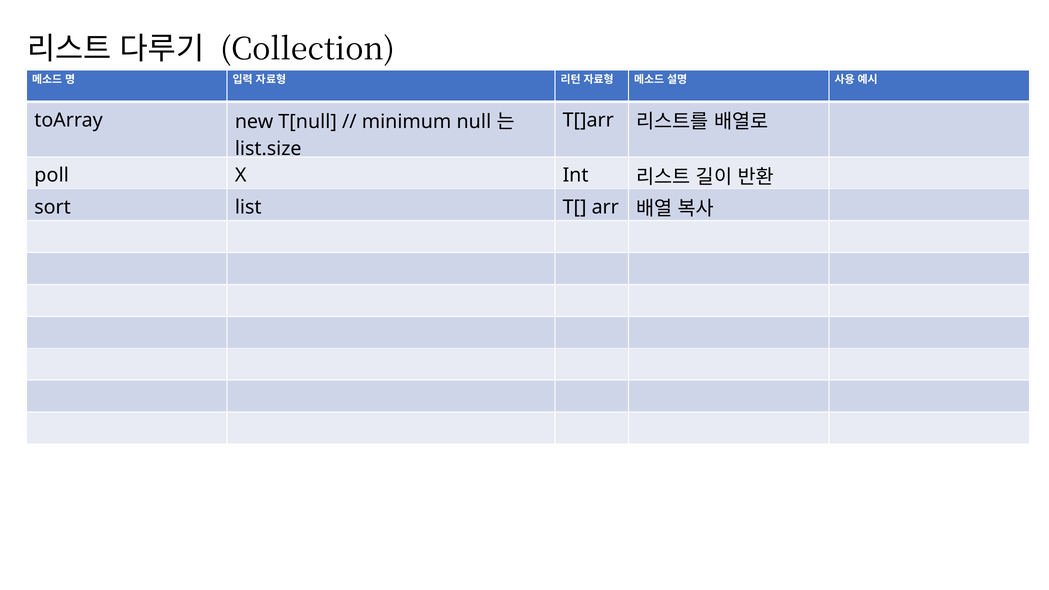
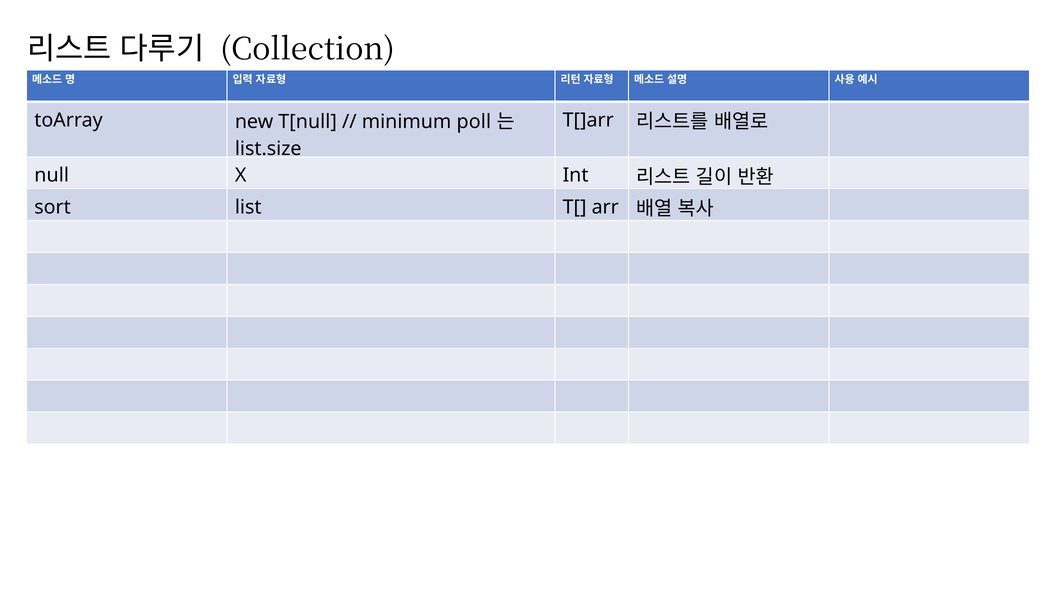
null: null -> poll (474, 122)
poll: poll -> null (52, 175)
